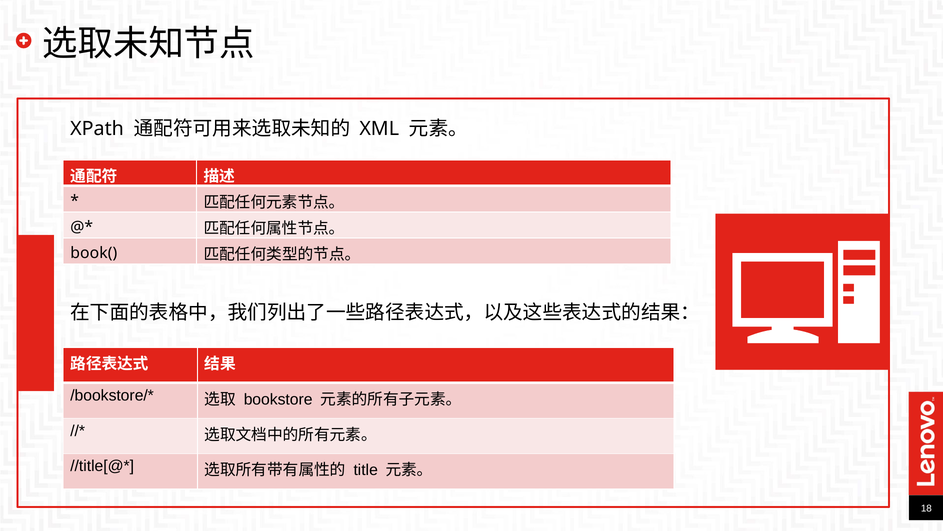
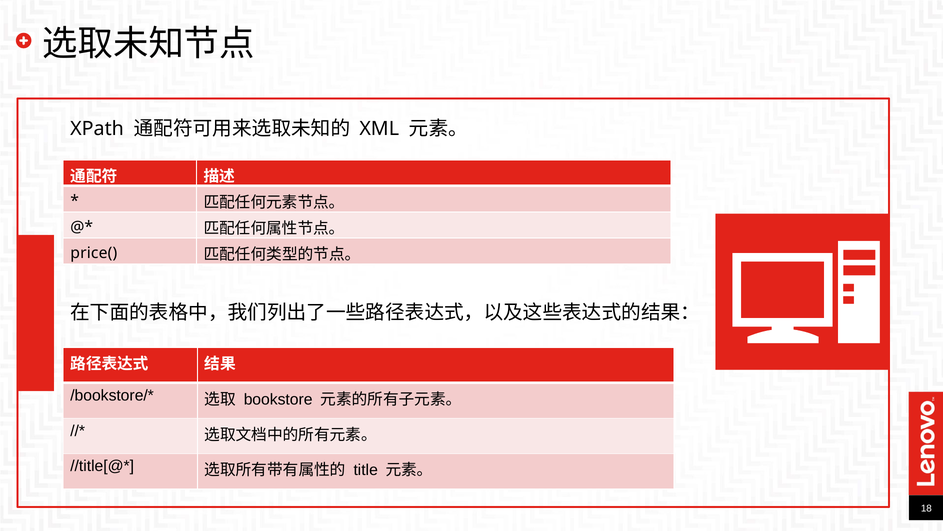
book(: book( -> price( (94, 253)
